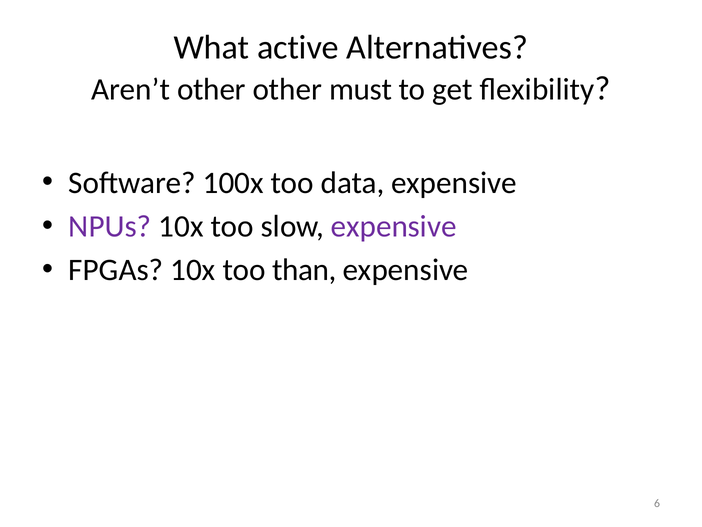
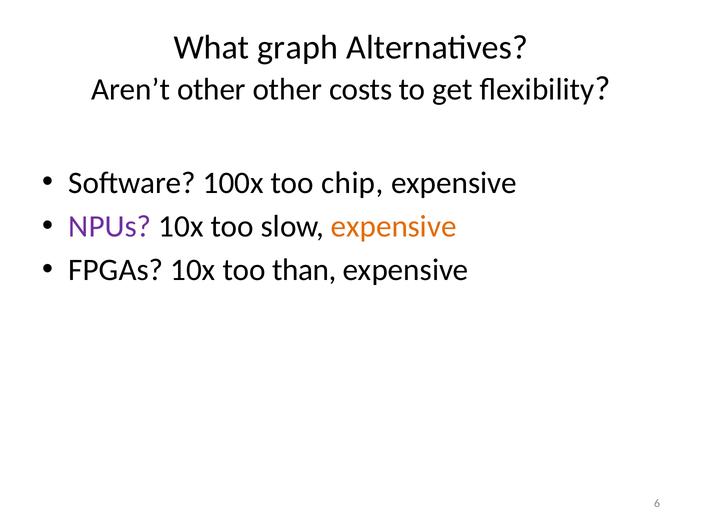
active: active -> graph (298, 47)
must: must -> costs (361, 89)
data: data -> chip (352, 183)
expensive colour: purple -> orange (394, 226)
